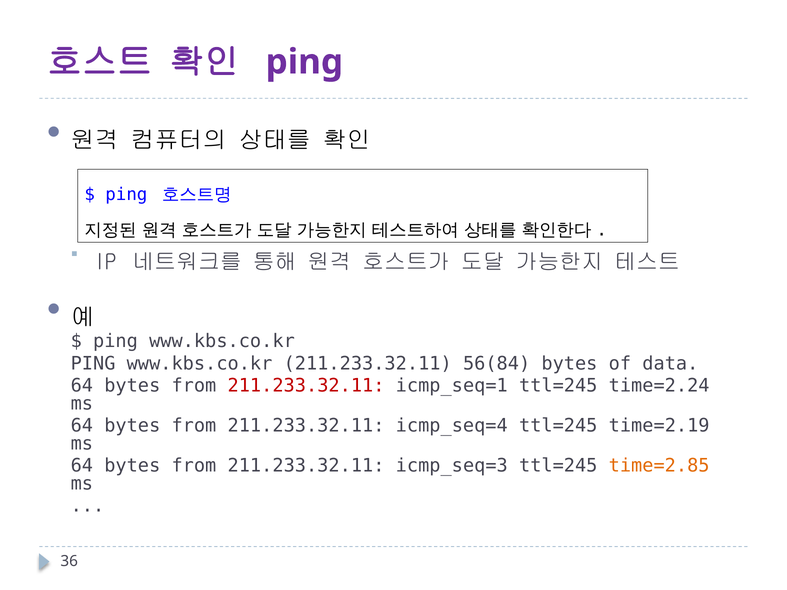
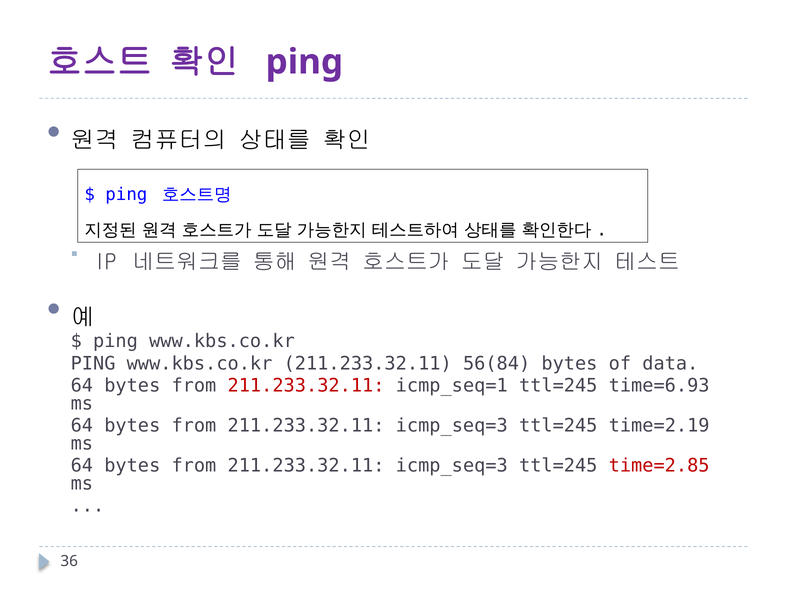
time=2.24: time=2.24 -> time=6.93 (659, 386)
icmp_seq=4: icmp_seq=4 -> icmp_seq=3 (452, 426)
time=2.85 colour: orange -> red (659, 466)
